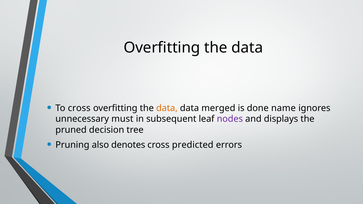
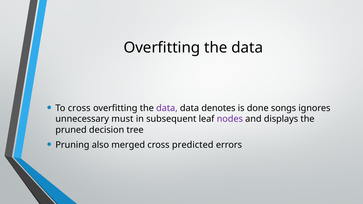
data colour: orange -> purple (167, 108)
merged: merged -> denotes (218, 108)
name: name -> songs (284, 108)
denotes: denotes -> merged (128, 145)
